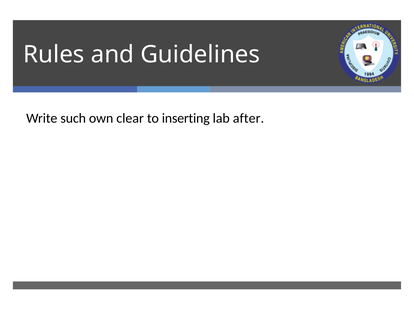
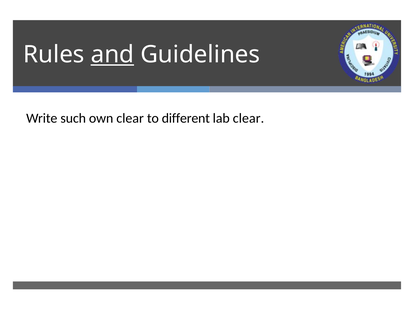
and underline: none -> present (112, 55)
inserting: inserting -> different (186, 118)
lab after: after -> clear (249, 118)
